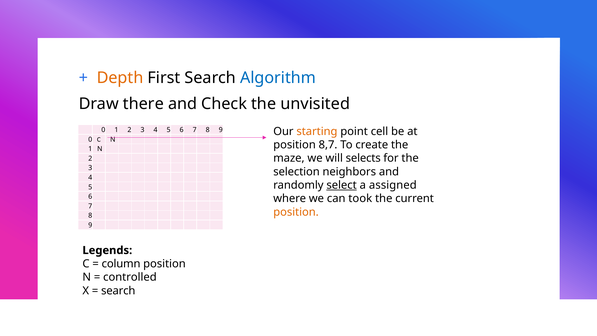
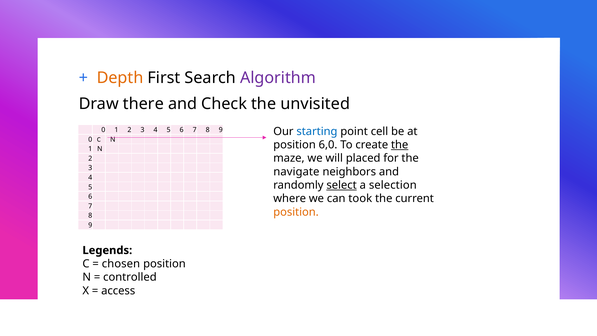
Algorithm colour: blue -> purple (278, 78)
starting colour: orange -> blue (317, 131)
8,7: 8,7 -> 6,0 (328, 145)
the underline: none -> present (400, 145)
selects: selects -> placed (363, 158)
selection: selection -> navigate (296, 172)
assigned: assigned -> selection (393, 185)
column: column -> chosen (121, 264)
search: search -> access (118, 291)
